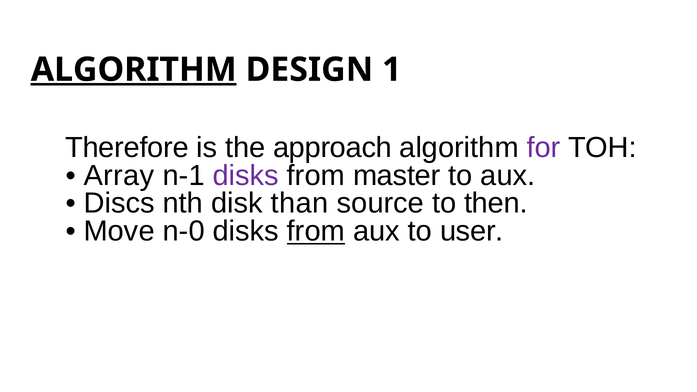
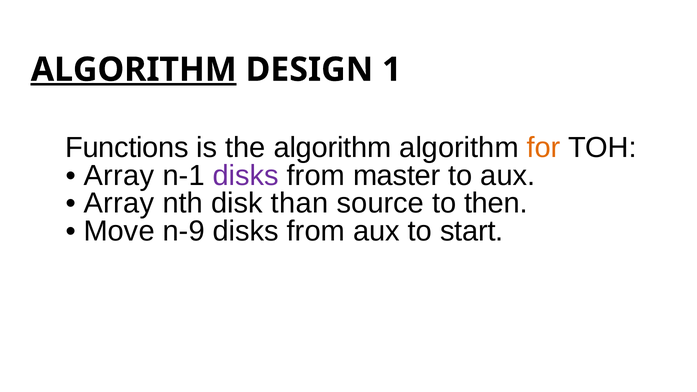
Therefore: Therefore -> Functions (127, 148)
the approach: approach -> algorithm (333, 148)
for colour: purple -> orange (544, 148)
Discs: Discs -> Array (119, 203)
n-0: n-0 -> n-9 (184, 231)
from underline: present -> none (316, 231)
user: user -> start (472, 231)
